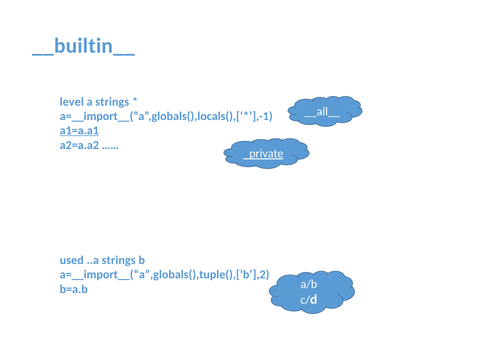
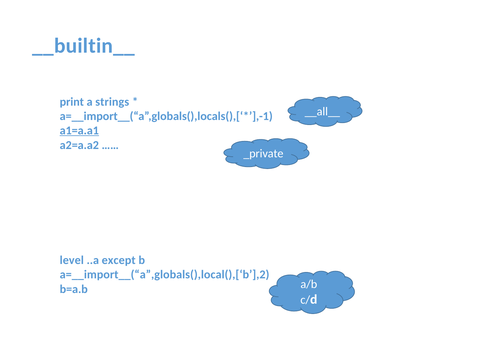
level: level -> print (72, 102)
_private underline: present -> none (263, 154)
used: used -> level (72, 261)
..a strings: strings -> except (119, 261)
a=__import__(“a”,globals(),tuple(),[‘b’],2: a=__import__(“a”,globals(),tuple(),[‘b’],2 -> a=__import__(“a”,globals(),local(),[‘b’],2 (165, 275)
